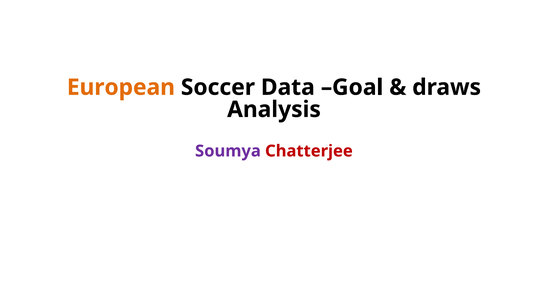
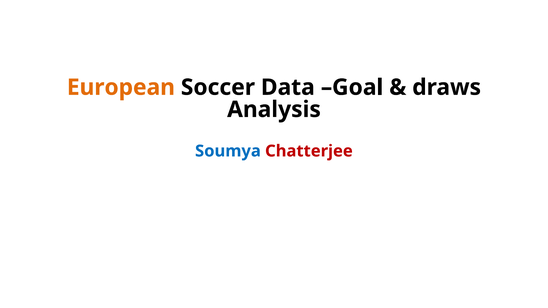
Soumya colour: purple -> blue (228, 151)
